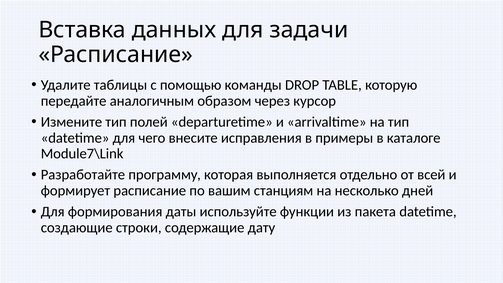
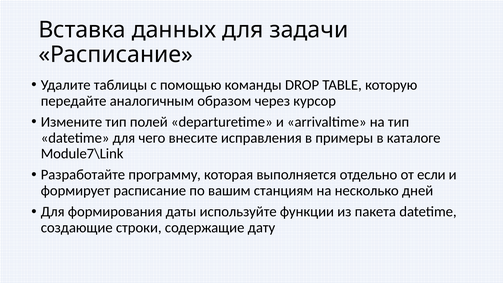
всей: всей -> если (431, 175)
